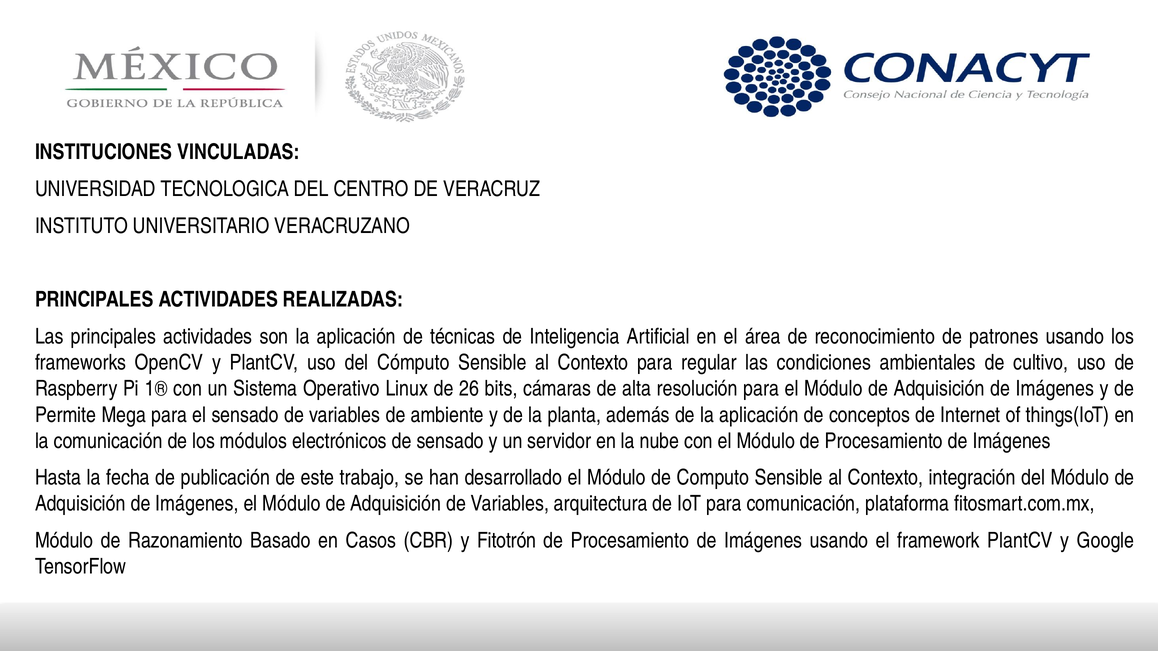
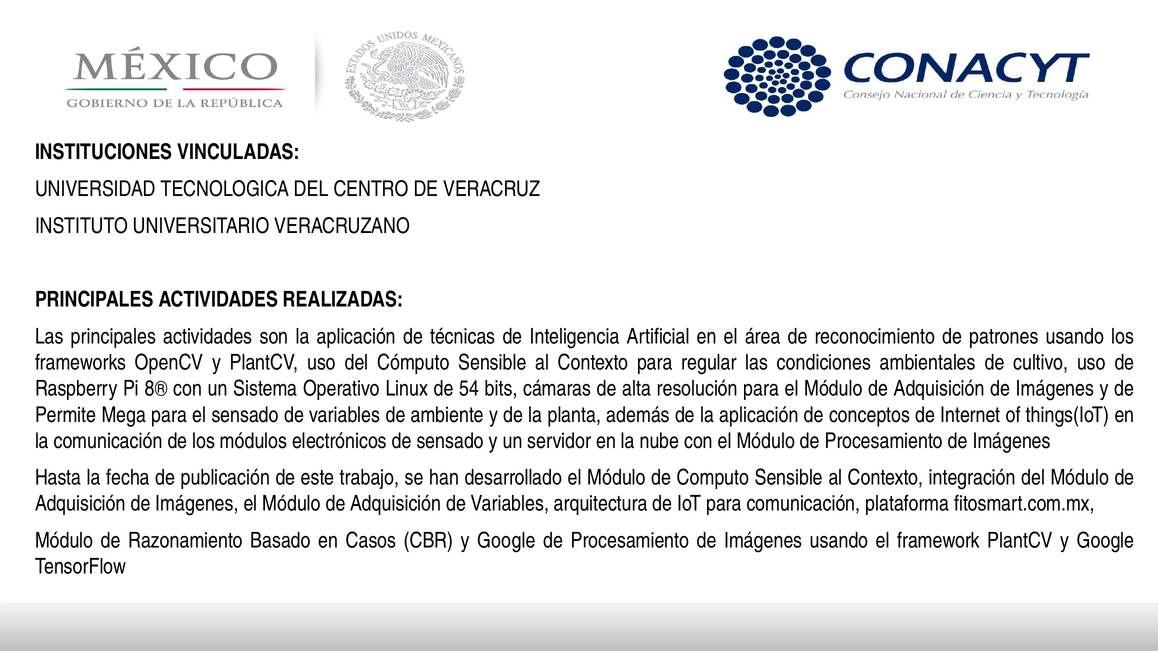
1®: 1® -> 8® (156, 389)
26: 26 -> 54 (469, 389)
CBR y Fitotrón: Fitotrón -> Google (507, 541)
